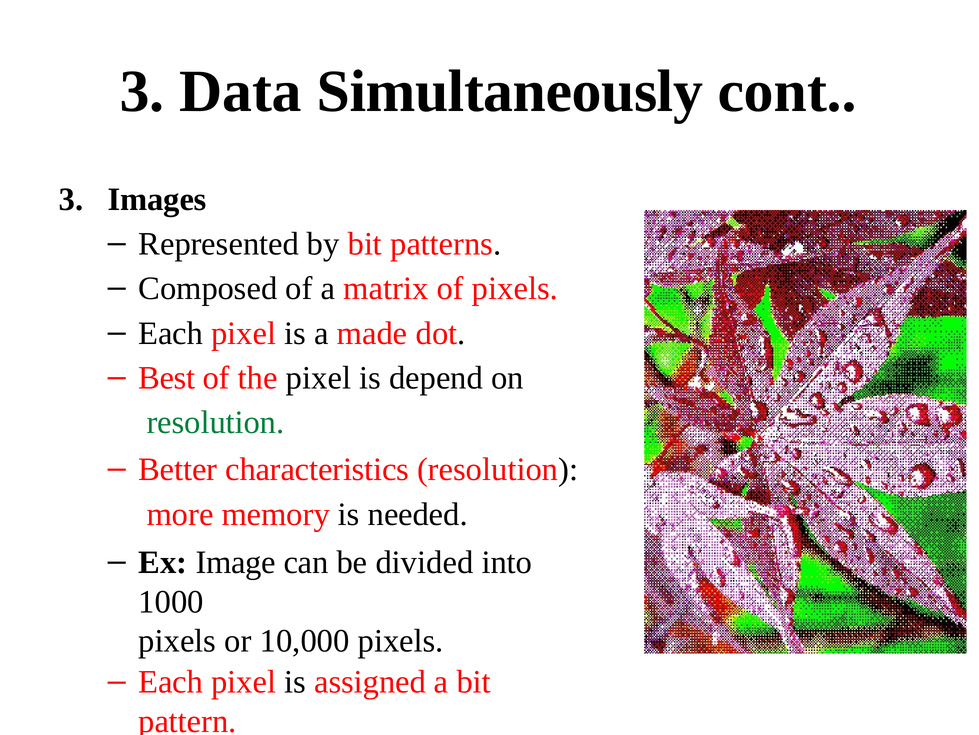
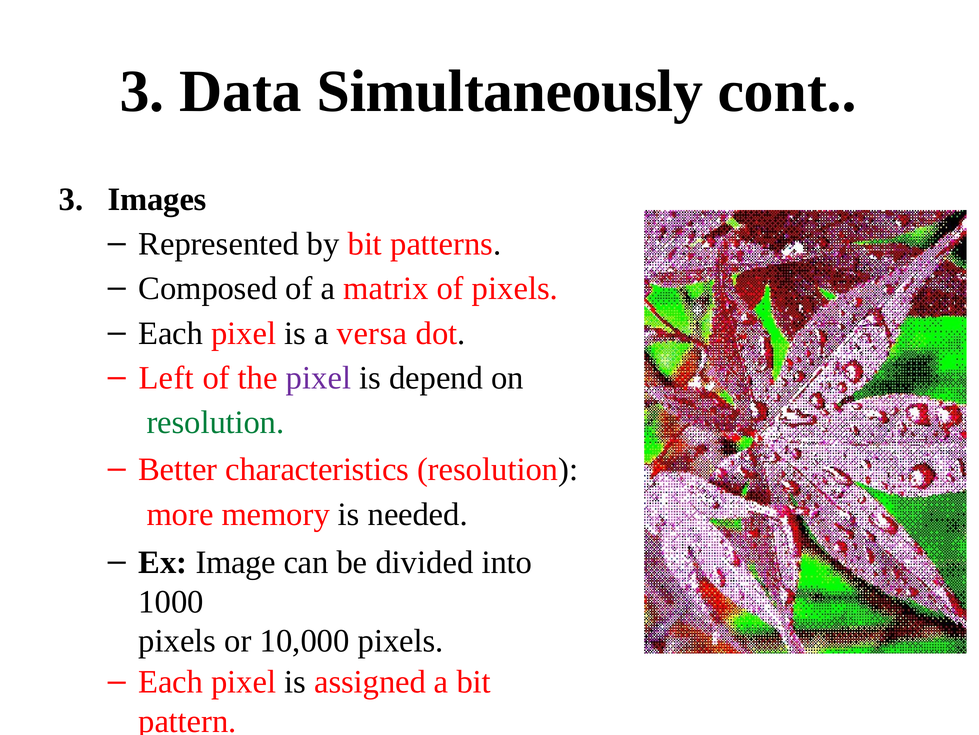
made: made -> versa (372, 333)
Best: Best -> Left (166, 378)
pixel colour: black -> purple (318, 378)
